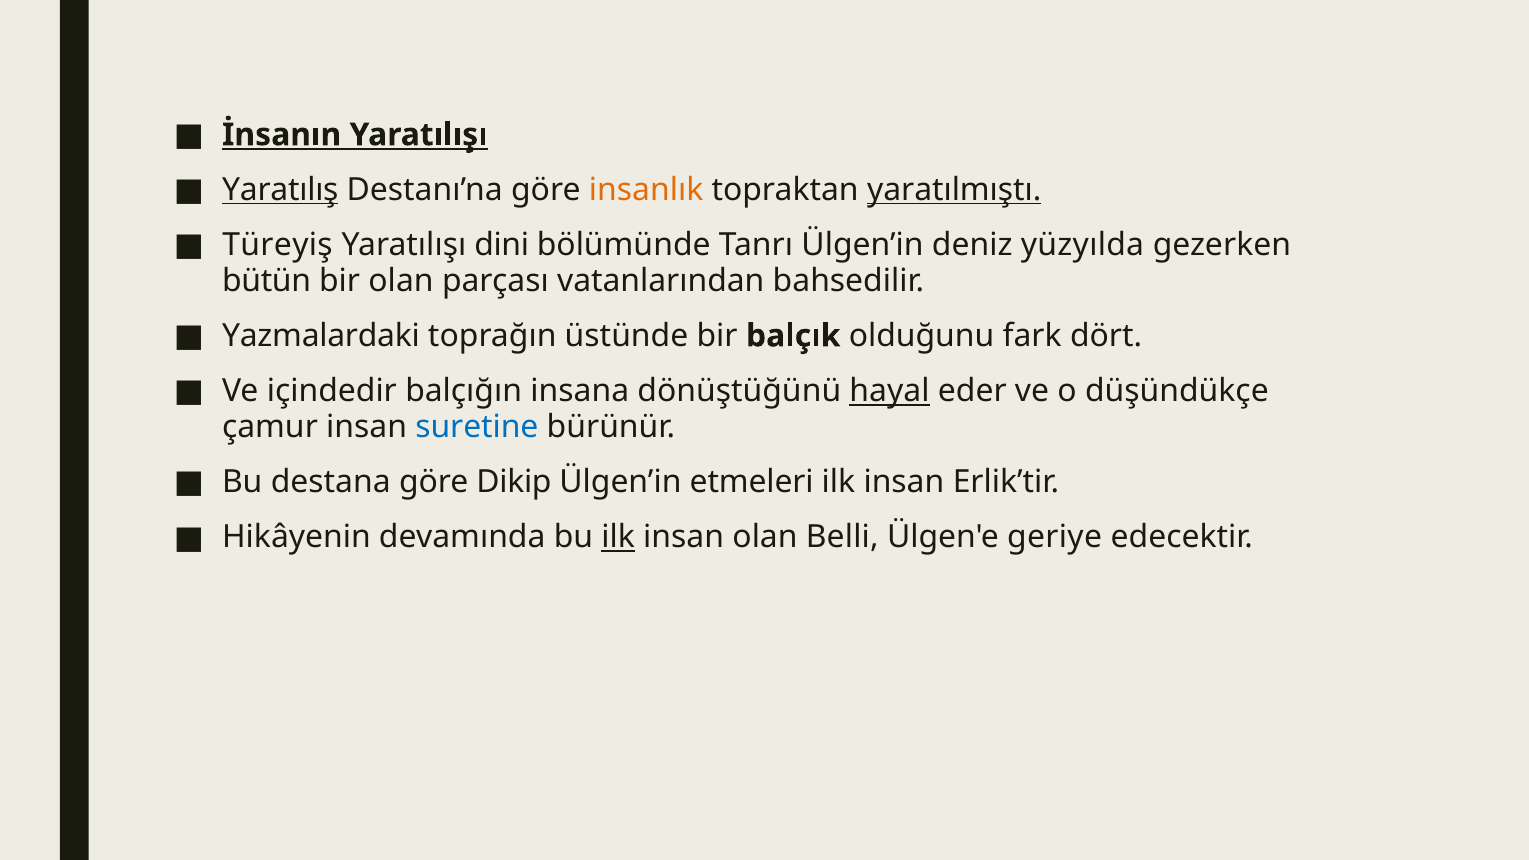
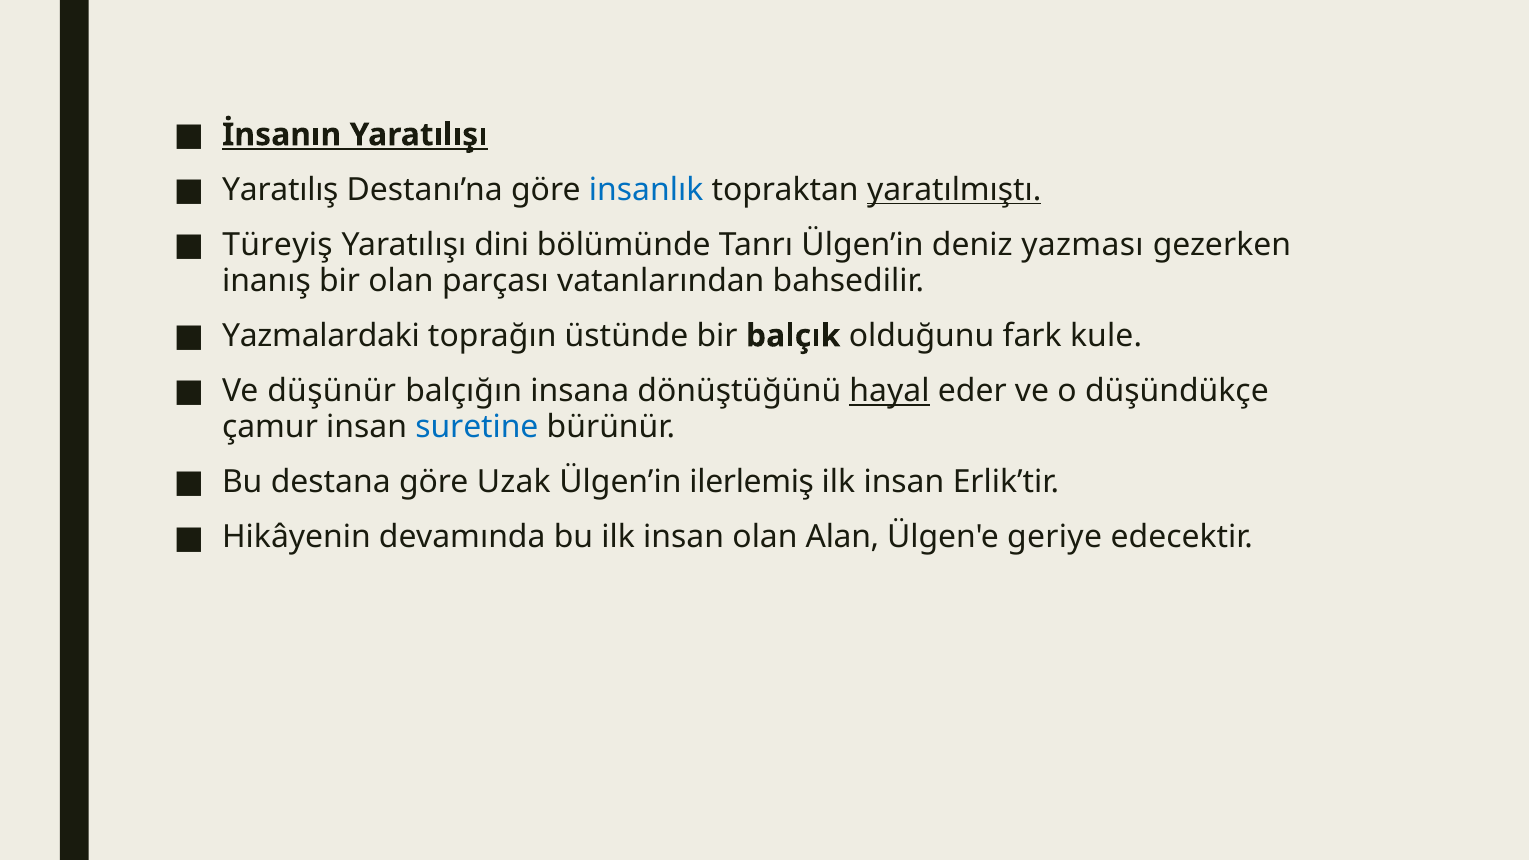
Yaratılış underline: present -> none (280, 190)
insanlık colour: orange -> blue (646, 190)
yüzyılda: yüzyılda -> yazması (1082, 245)
bütün: bütün -> inanış (266, 281)
dört: dört -> kule (1106, 336)
içindedir: içindedir -> düşünür (332, 391)
Dikip: Dikip -> Uzak (514, 482)
etmeleri: etmeleri -> ilerlemiş (752, 482)
ilk underline: present -> none (618, 537)
Belli: Belli -> Alan (842, 537)
